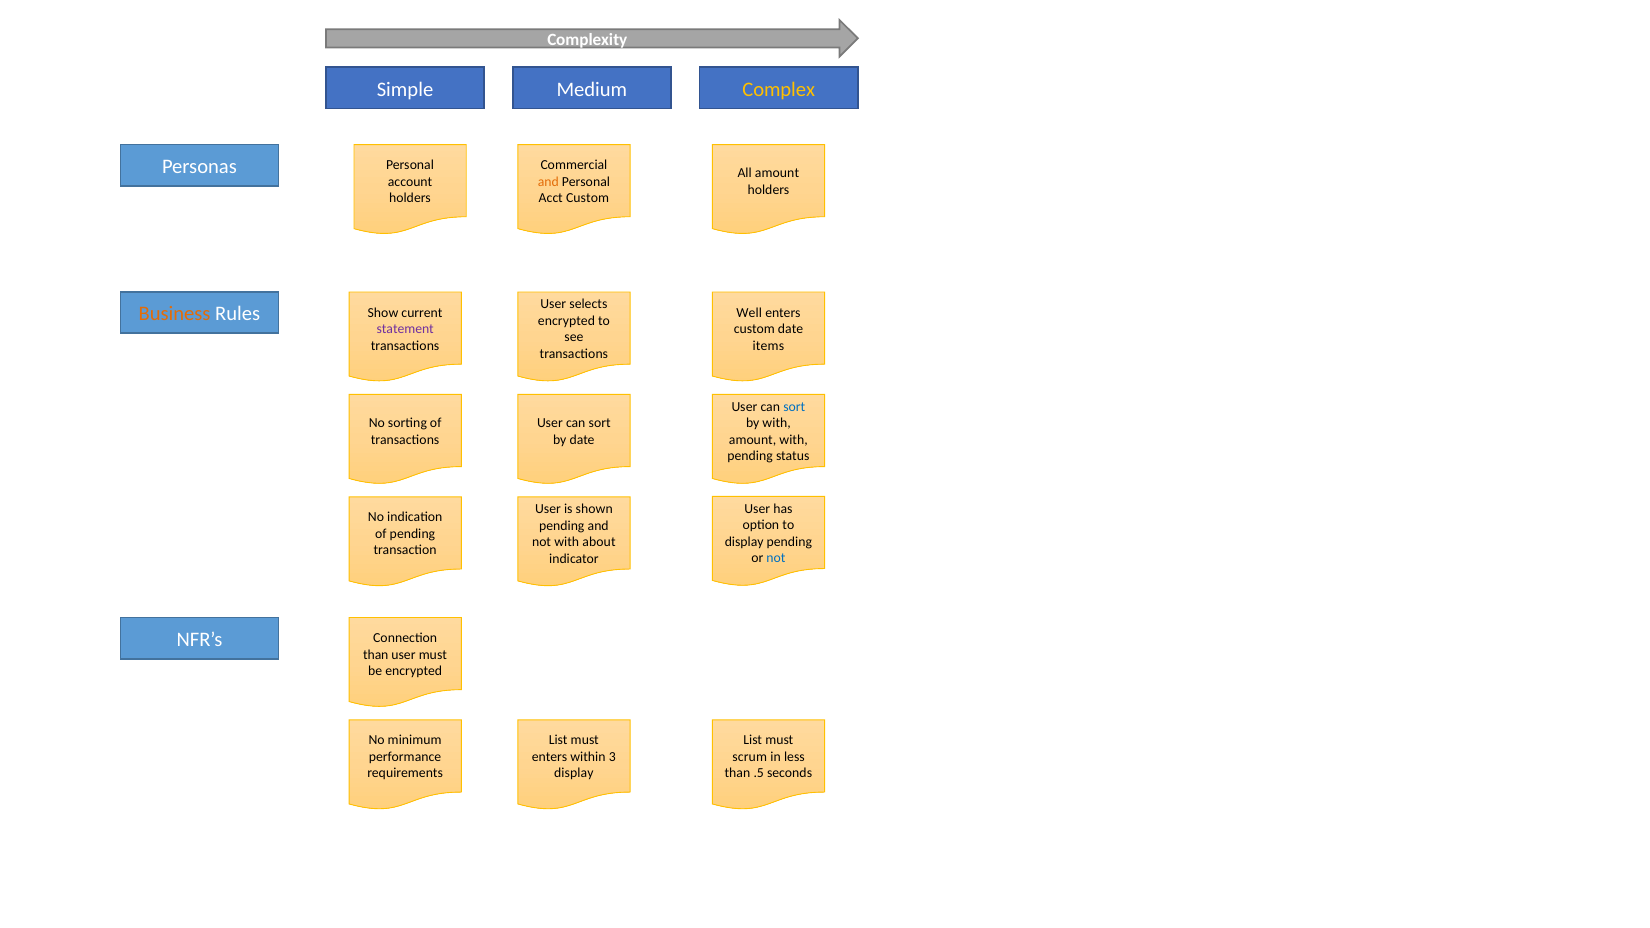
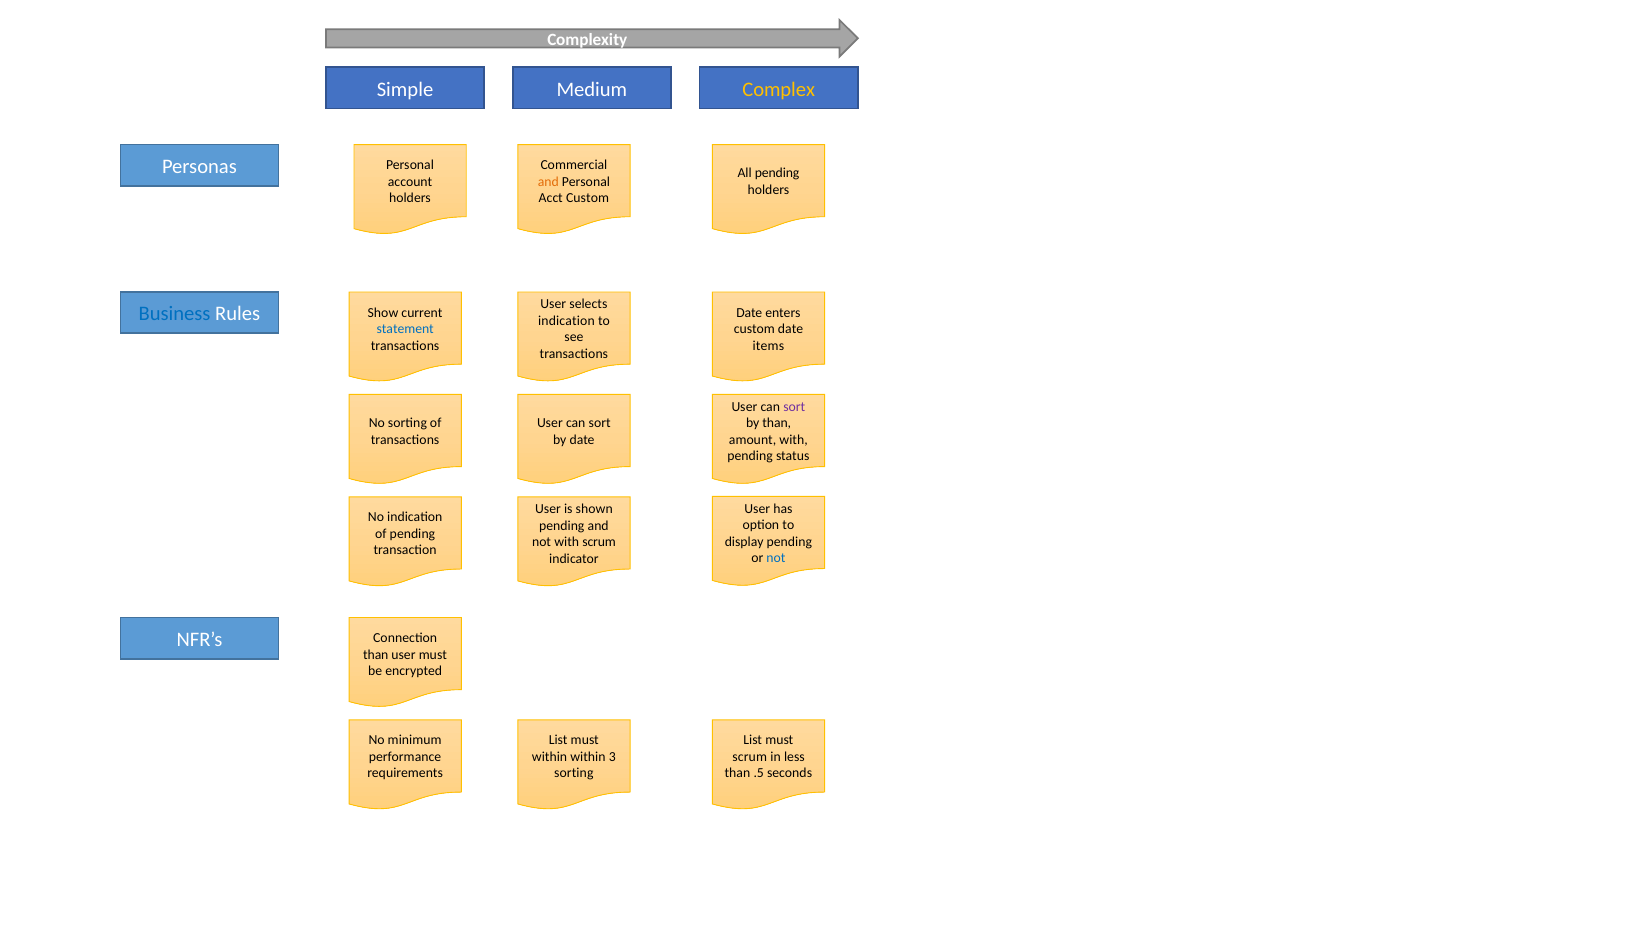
All amount: amount -> pending (777, 173)
Business colour: orange -> blue (175, 314)
Well: Well -> Date (749, 313)
encrypted: encrypted -> indication (566, 321)
statement colour: purple -> blue (405, 329)
sort colour: blue -> purple (794, 407)
by with: with -> than (777, 423)
with about: about -> scrum (599, 542)
enters: enters -> within (550, 757)
display: display -> sorting (574, 773)
